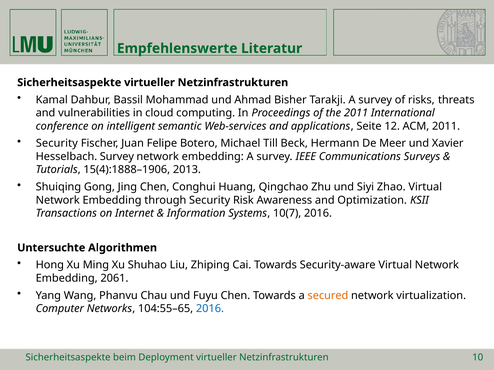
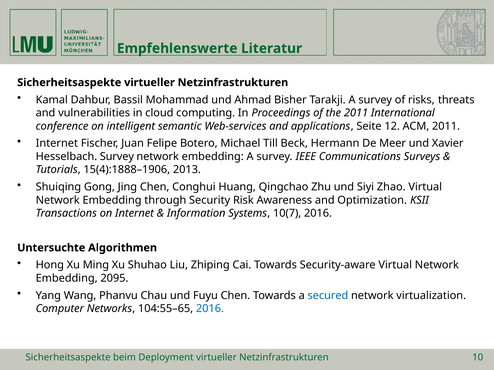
Security: Security -> Internet (57, 144)
2061: 2061 -> 2095 (114, 279)
secured colour: orange -> blue (328, 296)
